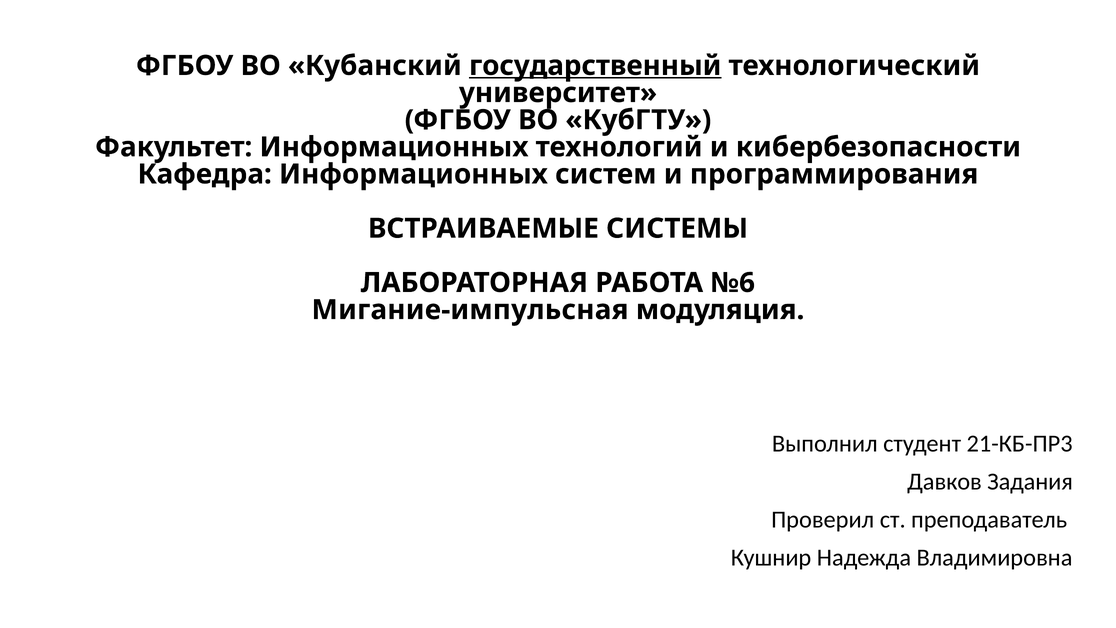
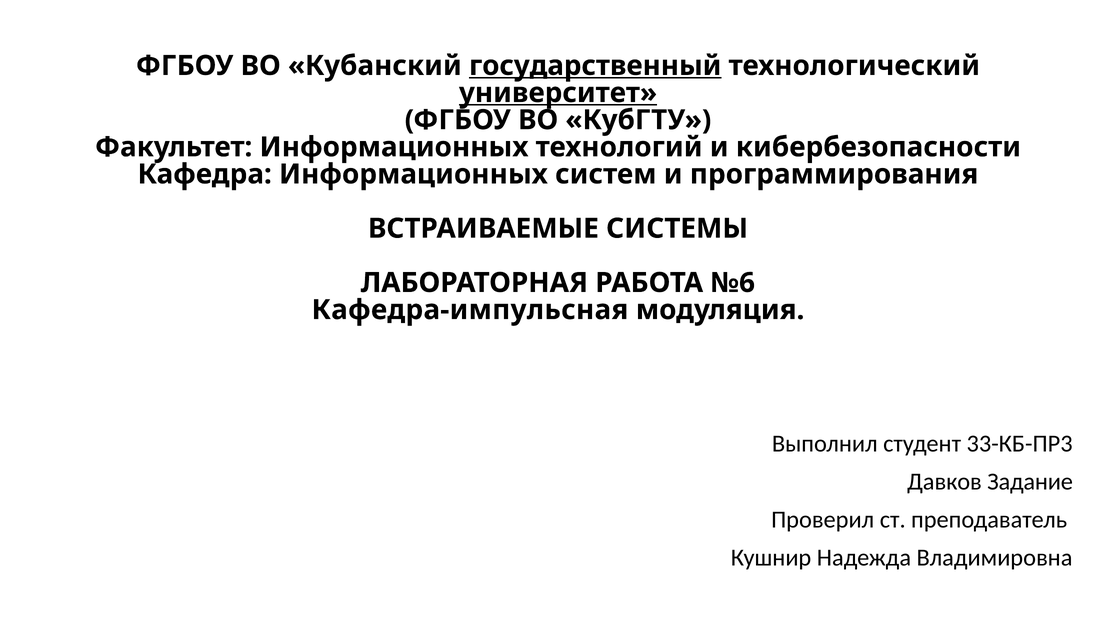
университет underline: none -> present (558, 93)
Мигание-импульсная: Мигание-импульсная -> Кафедра-импульсная (470, 310)
21-КБ-ПР3: 21-КБ-ПР3 -> 33-КБ-ПР3 (1020, 444)
Задания: Задания -> Задание (1030, 482)
